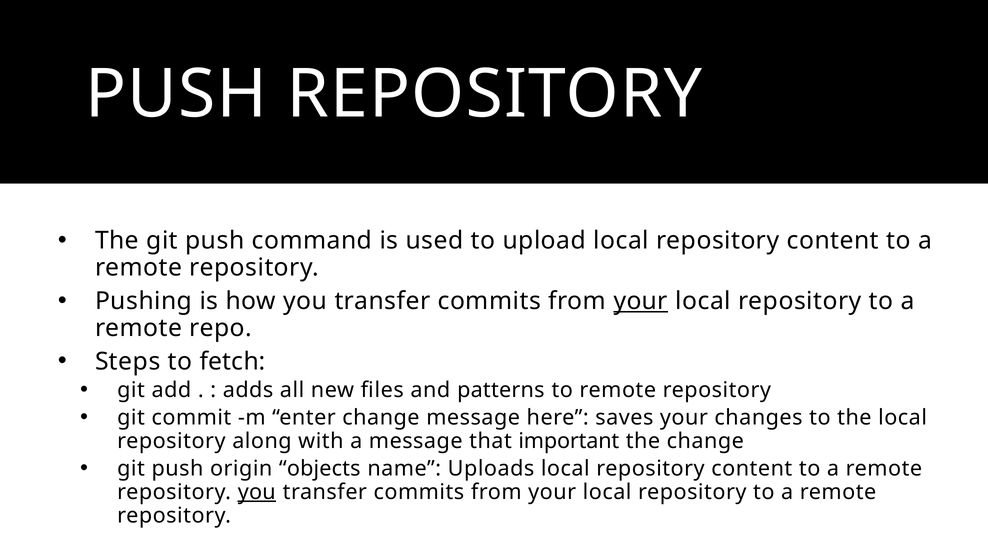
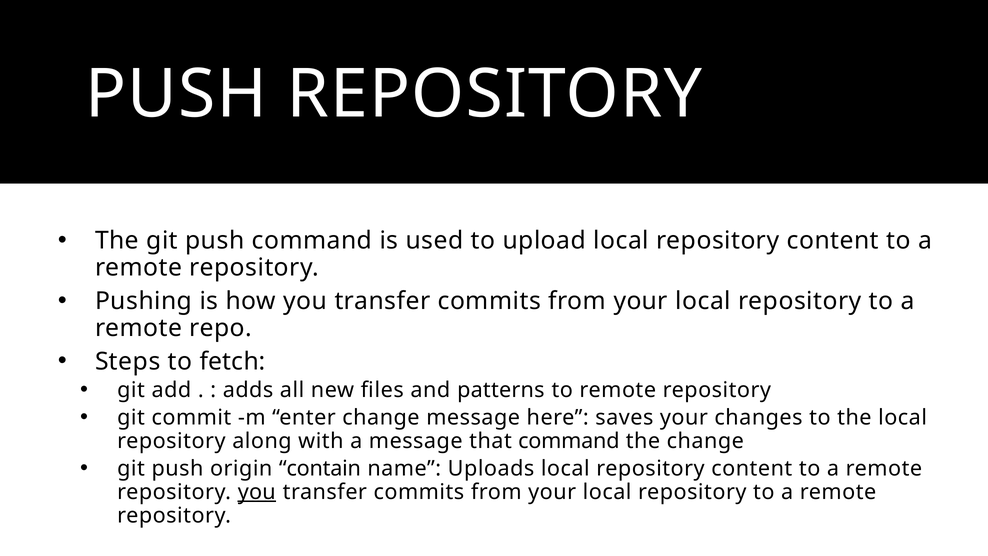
your underline: present -> none (641, 301)
that important: important -> command (569, 441)
objects: objects -> contain (320, 468)
